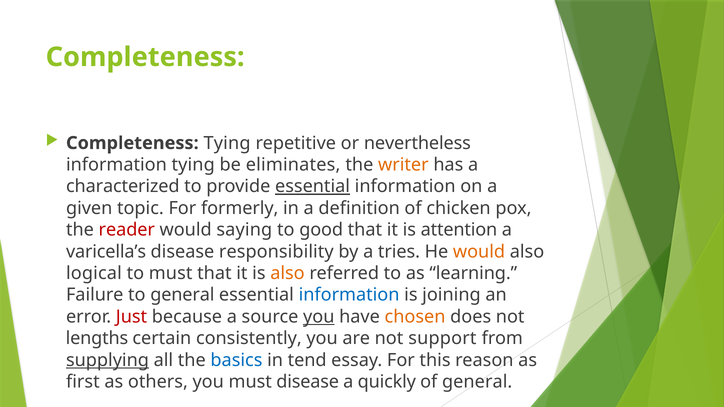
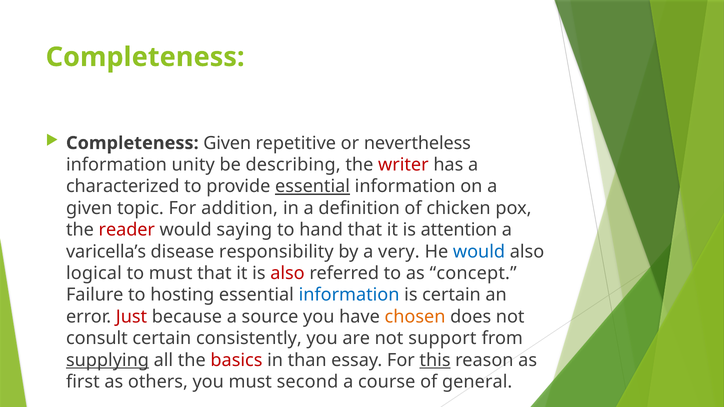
Completeness Tying: Tying -> Given (227, 143)
information tying: tying -> unity (193, 165)
eliminates: eliminates -> describing (293, 165)
writer colour: orange -> red (403, 165)
formerly: formerly -> addition (240, 208)
good: good -> hand (321, 230)
tries: tries -> very (399, 252)
would colour: orange -> blue (479, 252)
also colour: orange -> red (287, 273)
learning: learning -> concept (473, 273)
to general: general -> hosting (182, 295)
is joining: joining -> certain (452, 295)
you underline: present -> none (319, 317)
lengths: lengths -> consult (97, 339)
basics colour: blue -> red (236, 360)
tend: tend -> than (307, 360)
this underline: none -> present (435, 360)
must disease: disease -> second (307, 382)
quickly: quickly -> course (387, 382)
